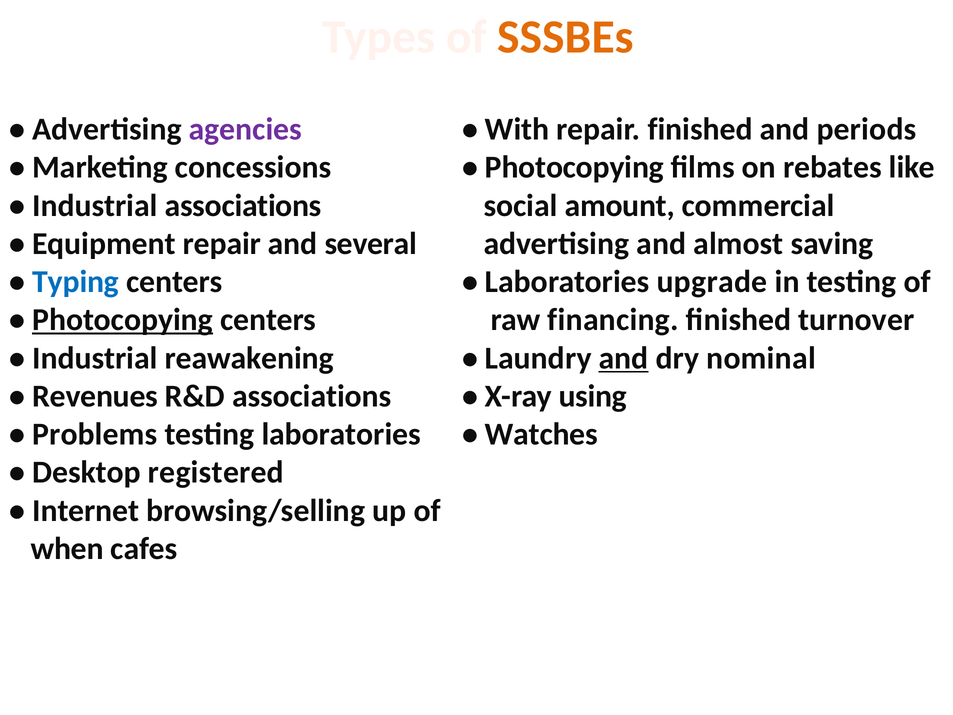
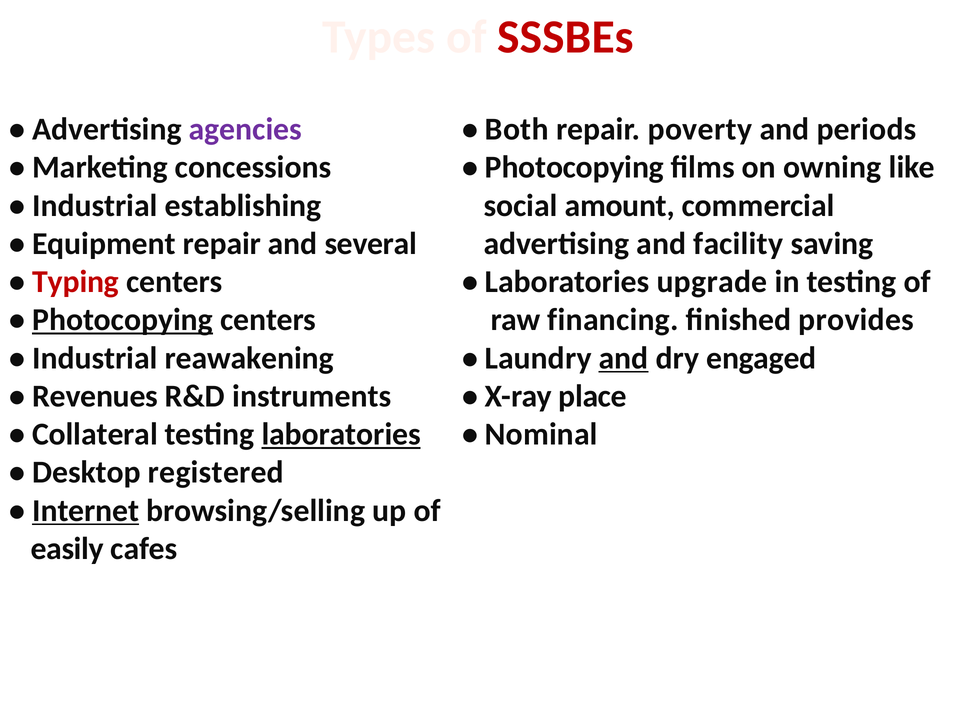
SSSBEs colour: orange -> red (566, 37)
With: With -> Both (517, 129)
repair finished: finished -> poverty (700, 129)
rebates: rebates -> owning (832, 167)
Industrial associations: associations -> establishing (243, 205)
almost: almost -> facility (738, 244)
Typing colour: blue -> red (76, 282)
turnover: turnover -> provides (856, 320)
nominal: nominal -> engaged (761, 358)
R&D associations: associations -> instruments (312, 396)
using: using -> place (593, 396)
Problems: Problems -> Collateral (95, 434)
laboratories underline: none -> present (341, 434)
Watches: Watches -> Nominal (541, 434)
Internet underline: none -> present (86, 510)
when: when -> easily (67, 549)
